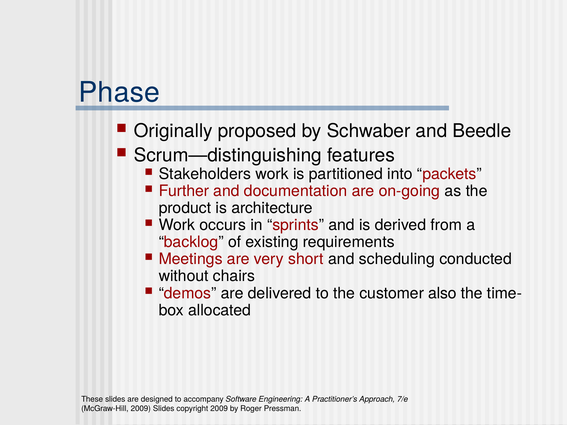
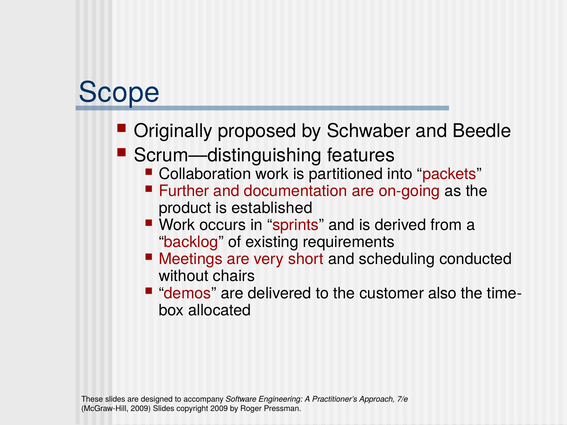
Phase: Phase -> Scope (119, 93)
Stakeholders: Stakeholders -> Collaboration (205, 174)
architecture: architecture -> established (272, 208)
